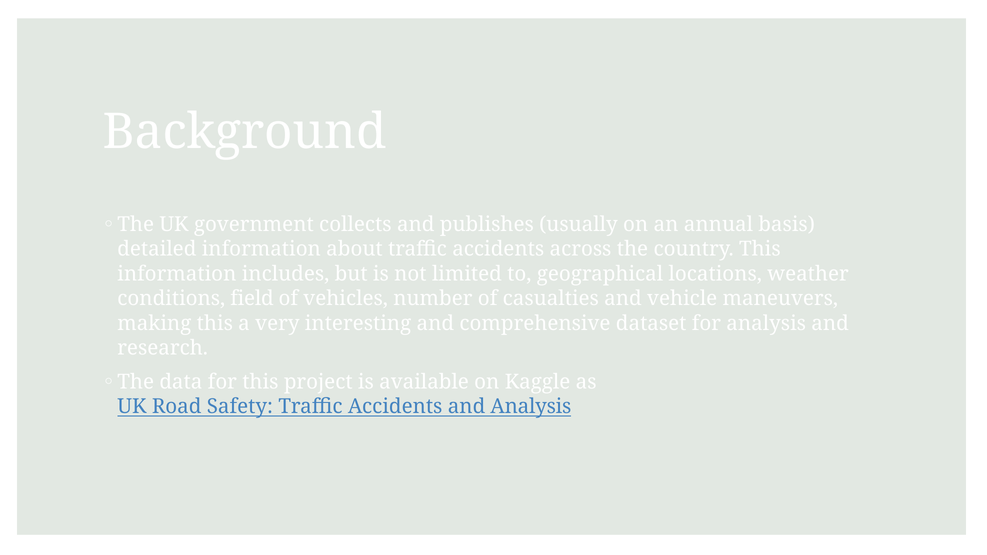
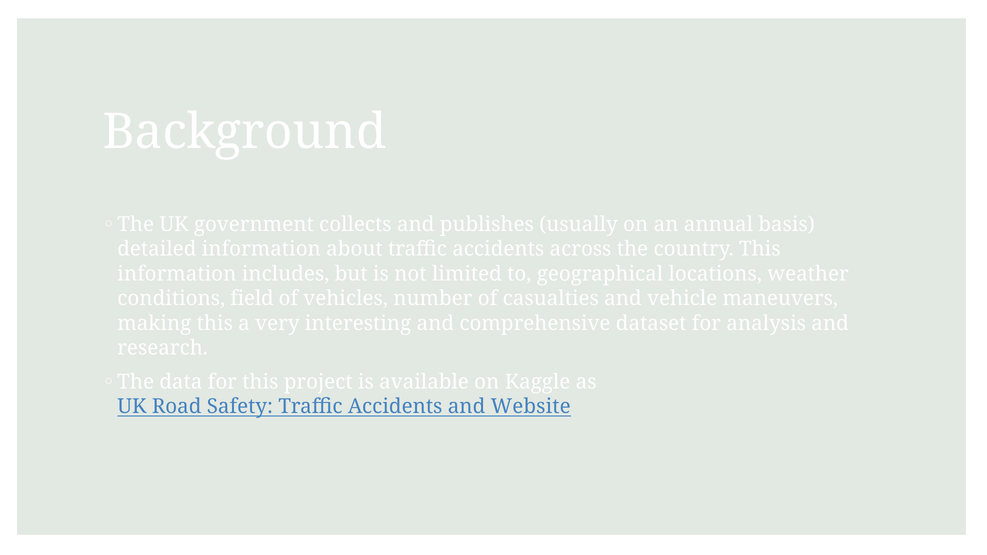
and Analysis: Analysis -> Website (531, 407)
